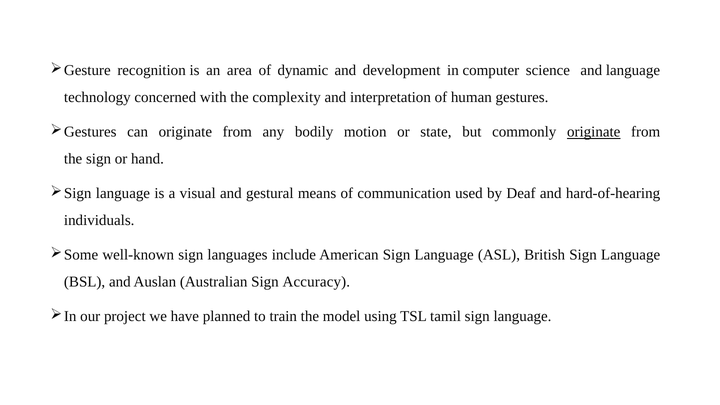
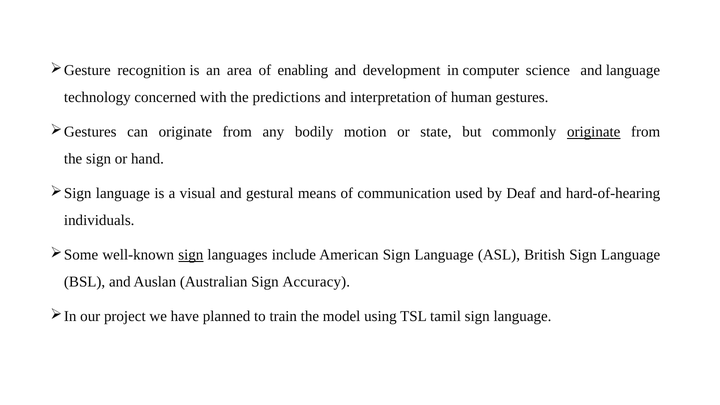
dynamic: dynamic -> enabling (303, 71)
complexity: complexity -> predictions (287, 98)
sign underline: none -> present (191, 255)
